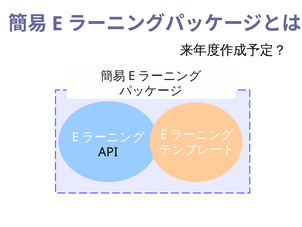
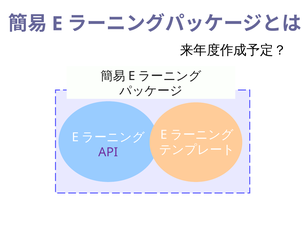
API colour: black -> purple (108, 152)
